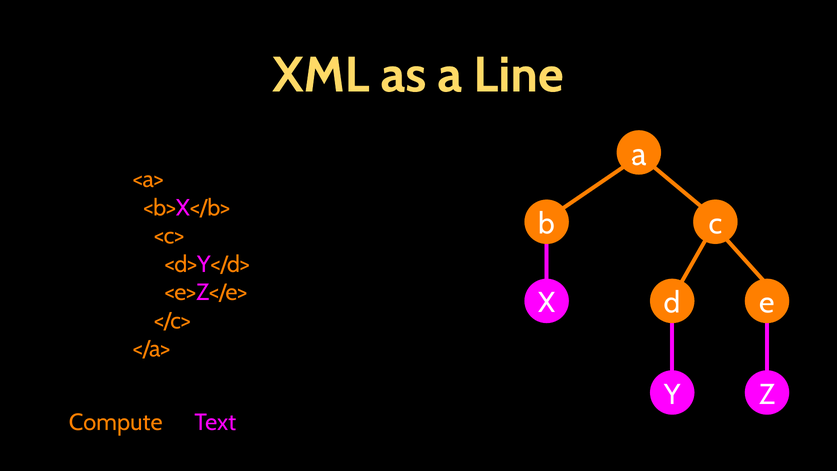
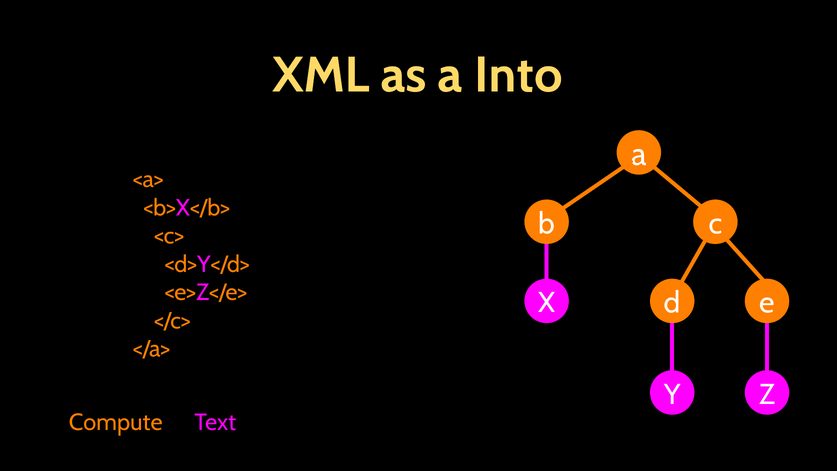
Line: Line -> Into (518, 75)
